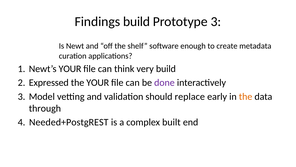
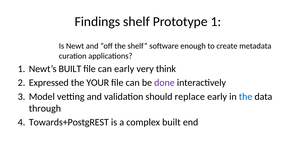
Findings build: build -> shelf (136, 21)
Prototype 3: 3 -> 1 (216, 21)
Newt’s YOUR: YOUR -> BUILT (70, 69)
can think: think -> early (124, 69)
very build: build -> think (166, 69)
the colour: orange -> blue (246, 96)
Needed+PostgREST: Needed+PostgREST -> Towards+PostgREST (69, 122)
